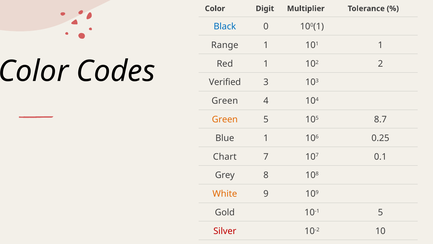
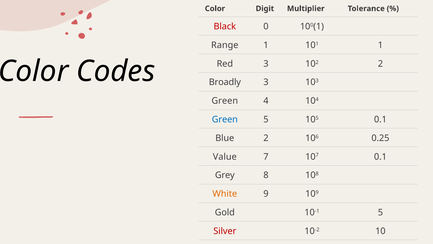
Black colour: blue -> red (225, 26)
Red 1: 1 -> 3 (266, 64)
Verified: Verified -> Broadly (225, 82)
Green colour: orange -> blue (225, 119)
105 8.7: 8.7 -> 0.1 (380, 119)
Blue 1: 1 -> 2 (266, 138)
Chart: Chart -> Value (225, 156)
